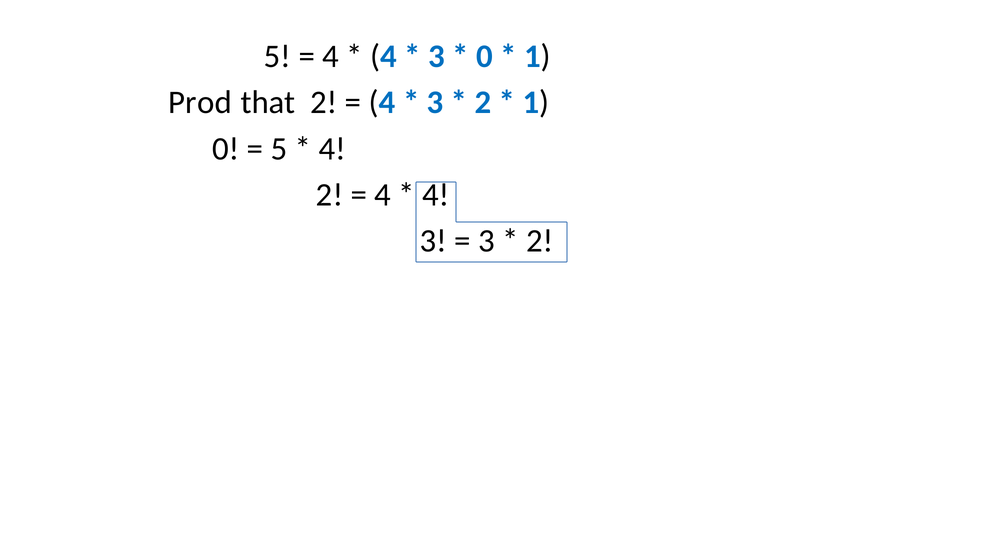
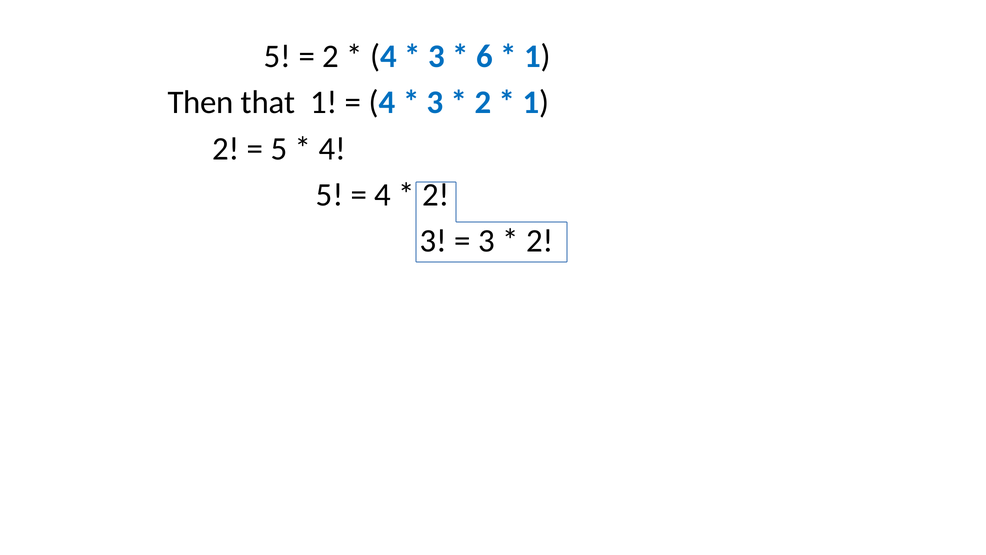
4: 4 -> 2 (331, 57)
0: 0 -> 6 (484, 57)
Prod: Prod -> Then (201, 103)
that 2: 2 -> 1 (324, 103)
0: 0 -> 2 (226, 149)
2: 2 -> 5 (330, 195)
4: 4 -> 2 (436, 195)
